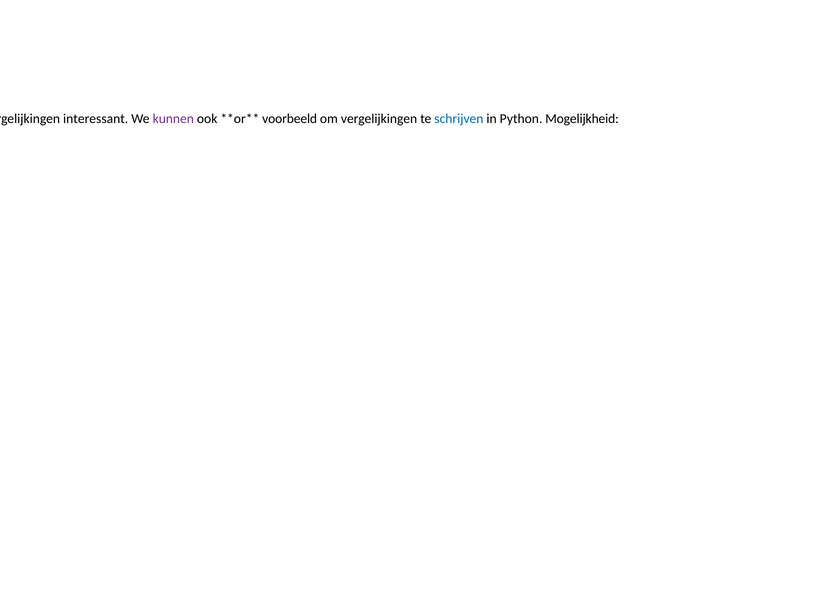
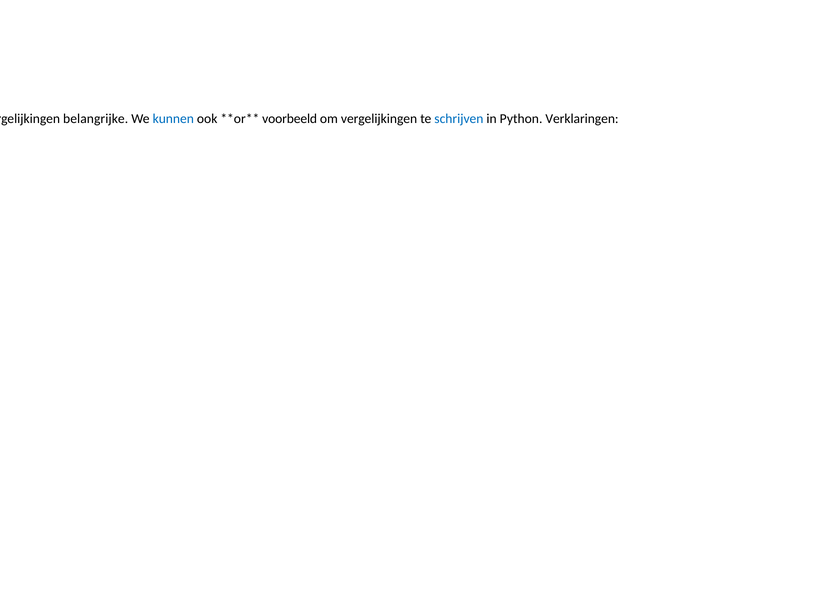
interessant: interessant -> belangrijke (96, 119)
kunnen colour: purple -> blue (173, 119)
Mogelijkheid: Mogelijkheid -> Verklaringen (582, 119)
